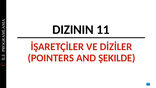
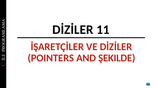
DIZININ: DIZININ -> DİZİLER (73, 30)
